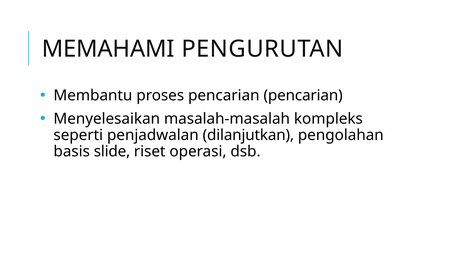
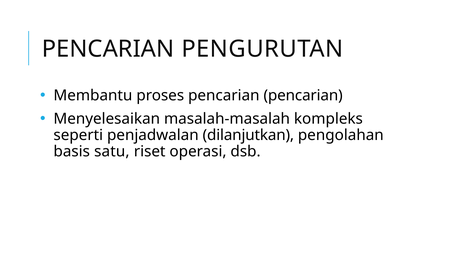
MEMAHAMI: MEMAHAMI -> PENCARIAN (108, 49)
slide: slide -> satu (112, 152)
